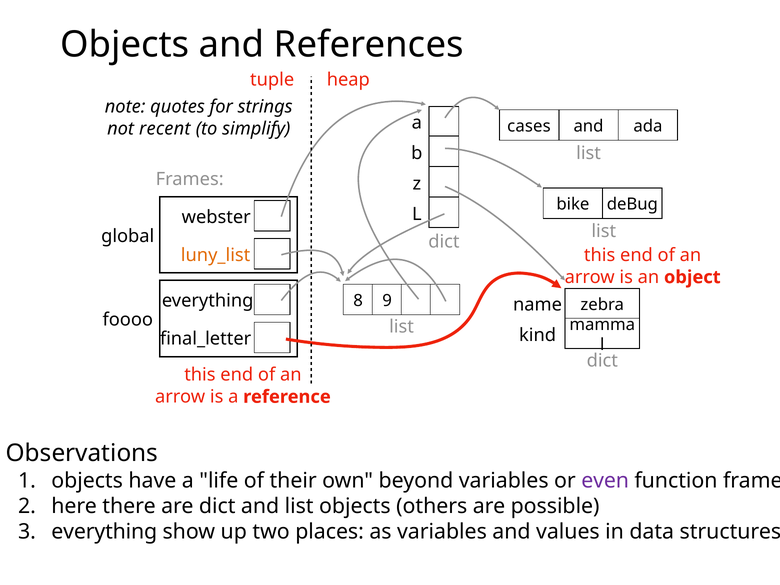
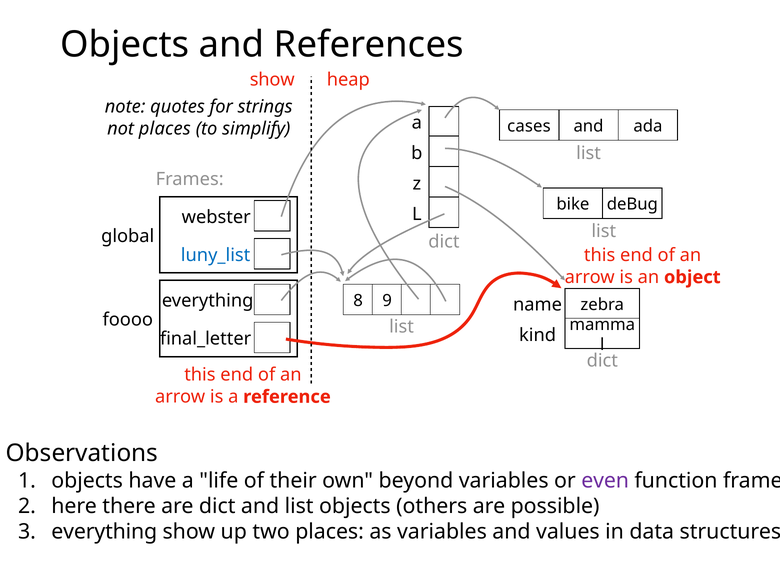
tuple: tuple -> show (272, 79)
not recent: recent -> places (165, 129)
luny_list colour: orange -> blue (216, 255)
